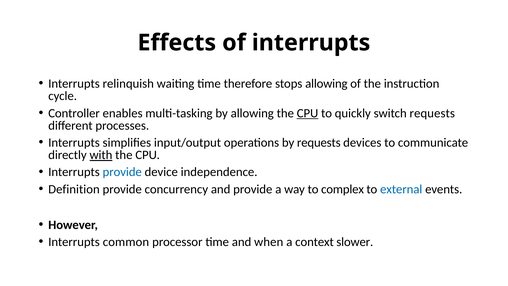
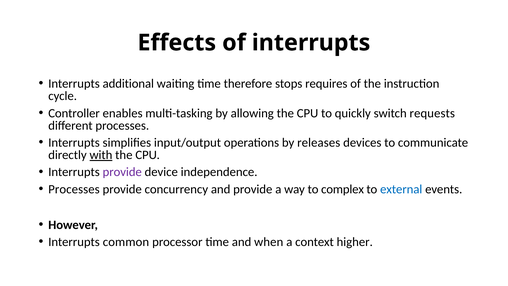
relinquish: relinquish -> additional (128, 84)
stops allowing: allowing -> requires (326, 84)
CPU underline: present -> none (308, 113)
by requests: requests -> releases (319, 143)
provide colour: blue -> purple (122, 172)
Definition: Definition -> Processes (74, 189)
slower: slower -> higher (355, 242)
